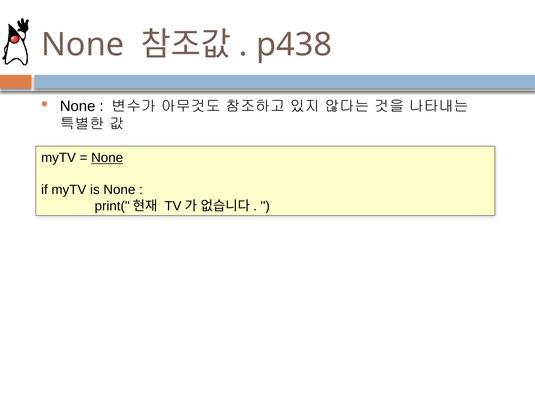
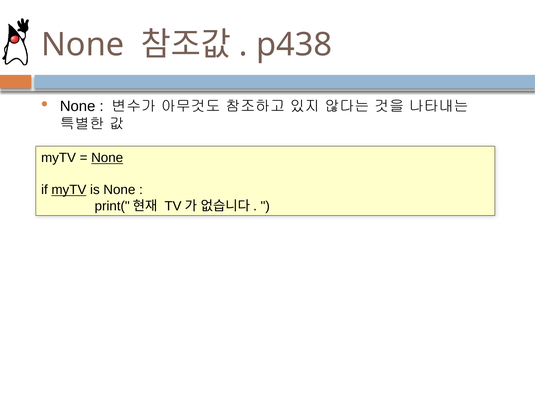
myTV underline: none -> present (69, 190)
